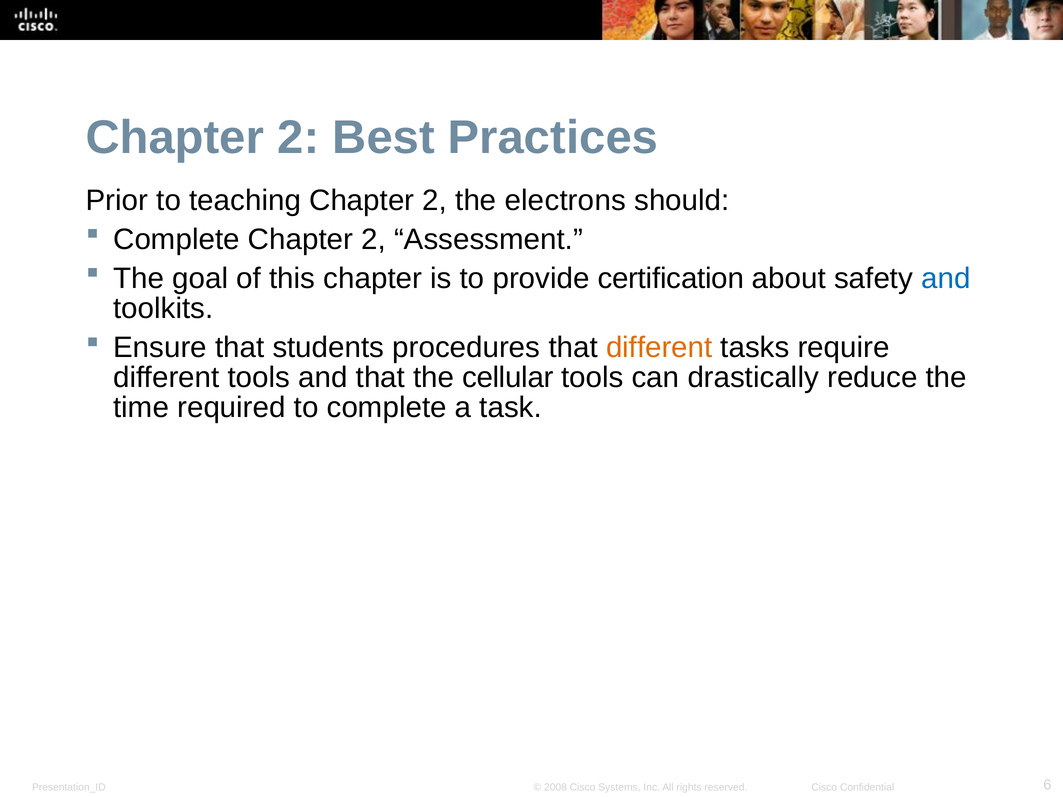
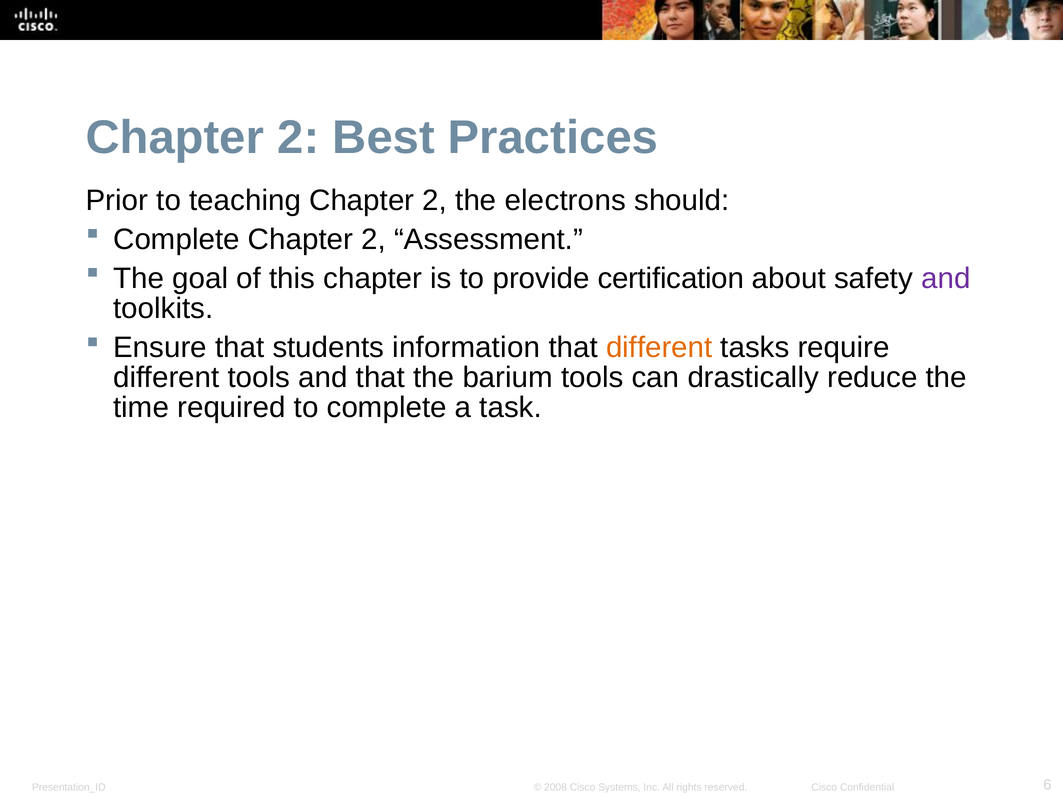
and colour: blue -> purple (946, 278)
procedures: procedures -> information (466, 348)
cellular: cellular -> barium (508, 378)
